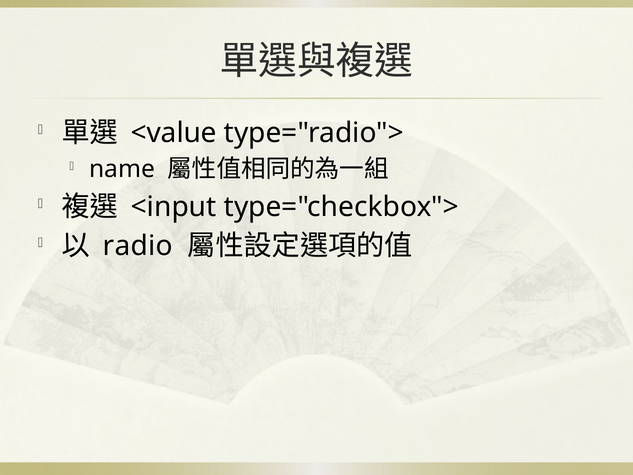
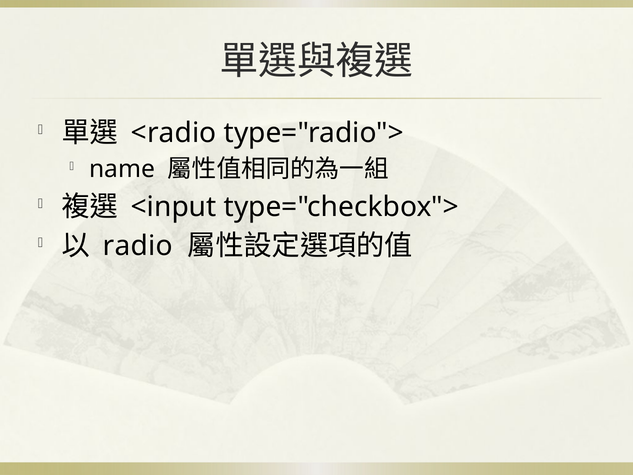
<value: <value -> <radio (174, 133)
